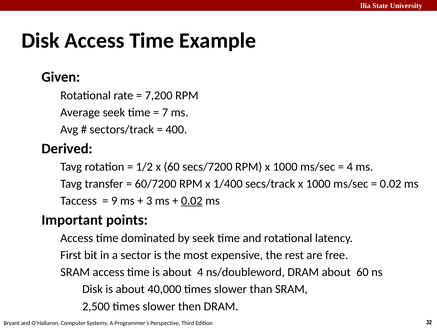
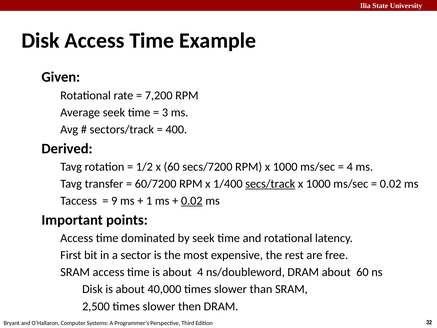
7: 7 -> 3 (165, 112)
secs/track underline: none -> present (270, 184)
3: 3 -> 1 (149, 201)
